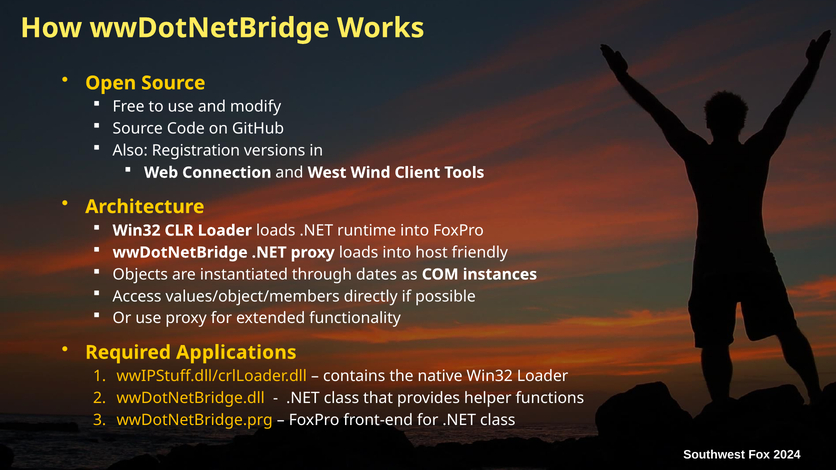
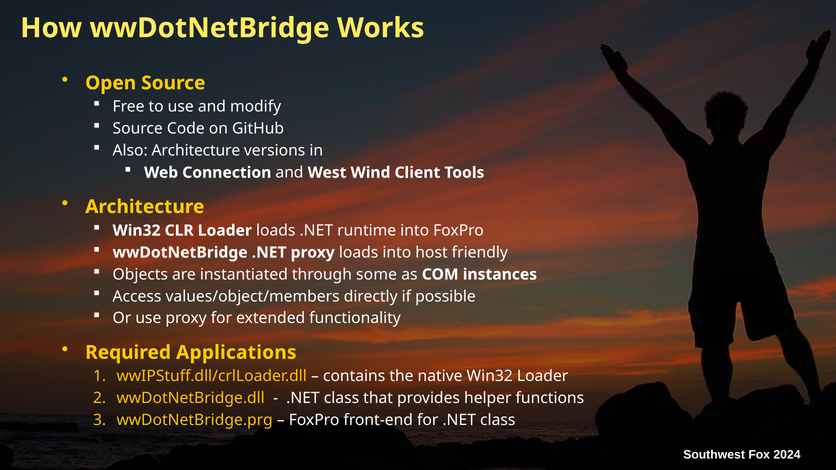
Also Registration: Registration -> Architecture (196, 151)
dates: dates -> some (377, 275)
